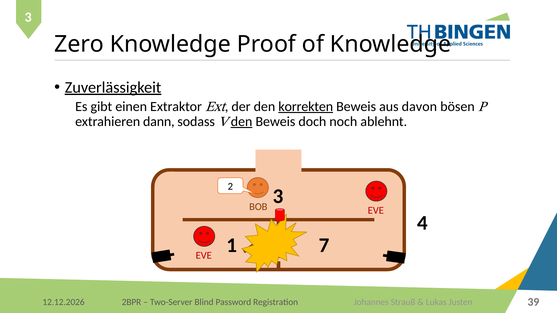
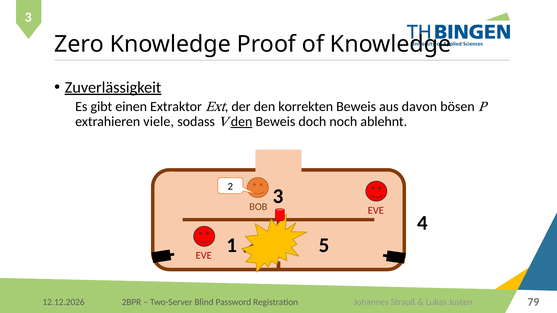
korrekten underline: present -> none (306, 107)
dann: dann -> viele (159, 122)
7: 7 -> 5 (324, 246)
39: 39 -> 79 (533, 302)
